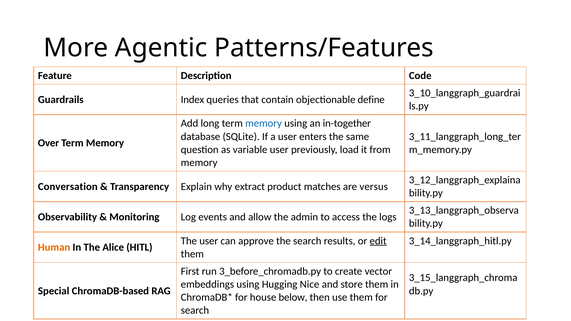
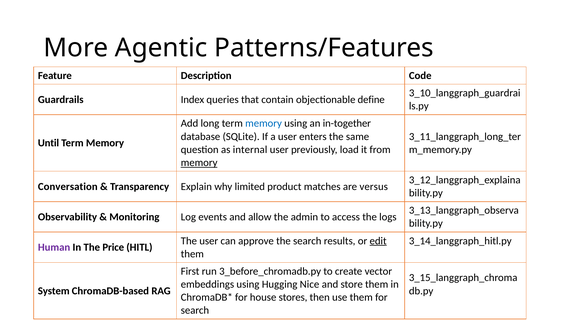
Over: Over -> Until (48, 143)
variable: variable -> internal (250, 150)
memory underline: none -> present (199, 163)
extract: extract -> limited (250, 187)
Human colour: orange -> purple (54, 247)
Alice: Alice -> Price (113, 247)
Special: Special -> System (54, 291)
below: below -> stores (293, 298)
